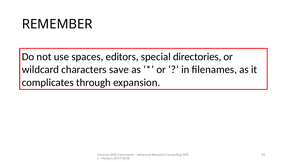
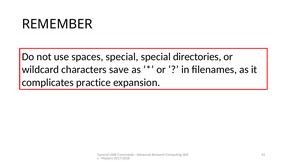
spaces editors: editors -> special (122, 56)
through: through -> practice (93, 82)
